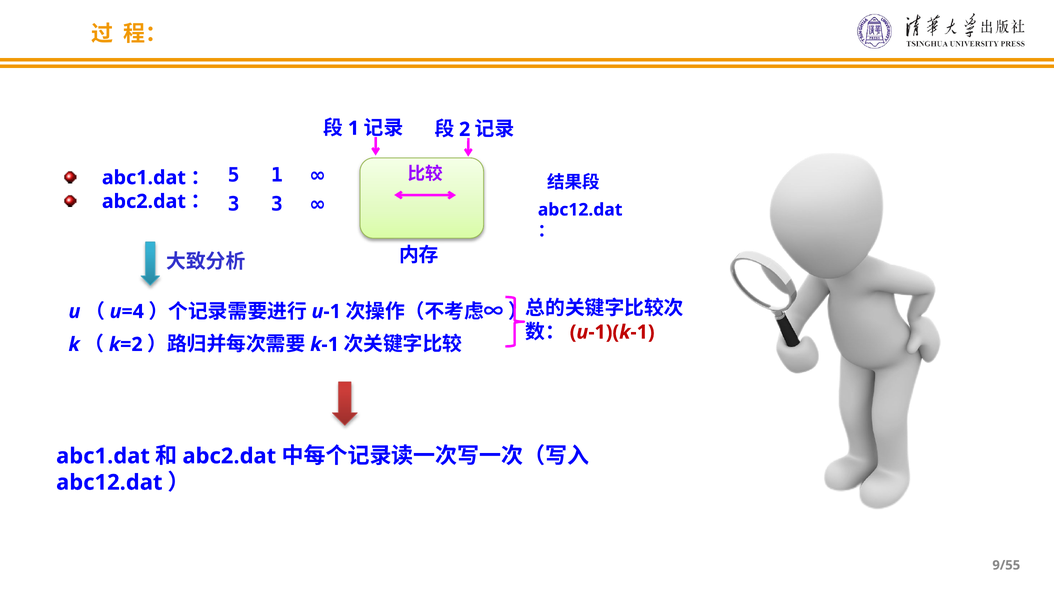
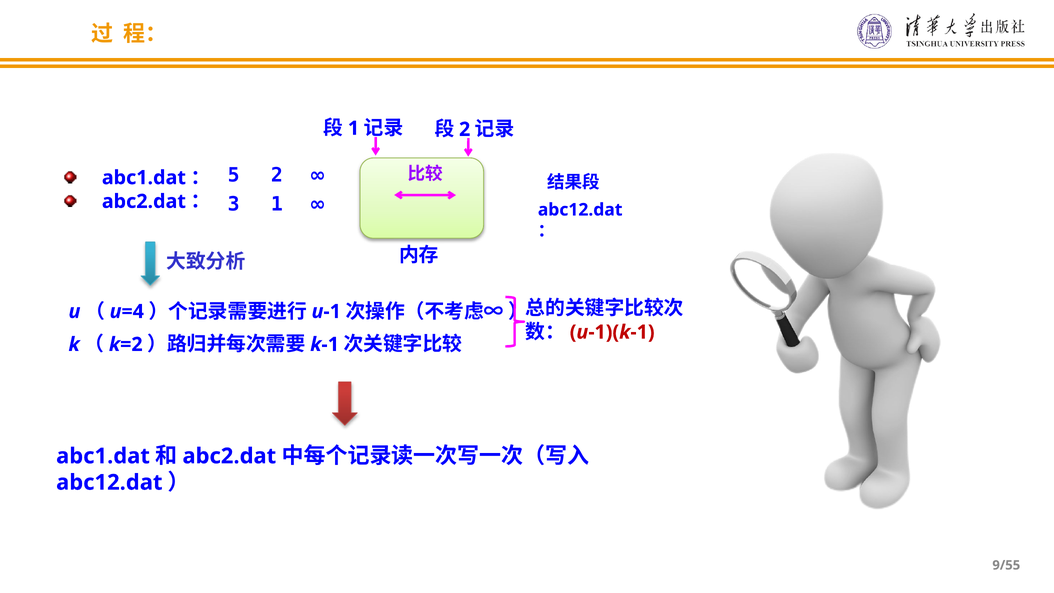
5 1: 1 -> 2 (277, 175)
3 3: 3 -> 1 (277, 204)
